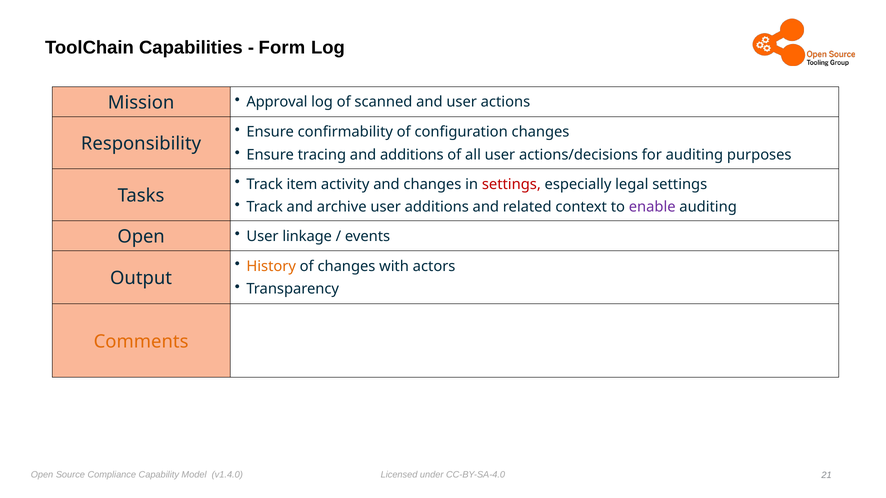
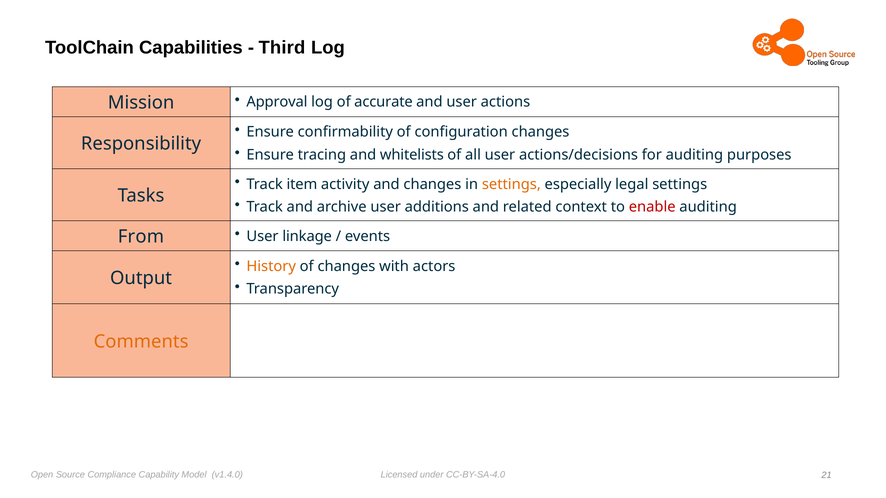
Form: Form -> Third (282, 48)
scanned: scanned -> accurate (384, 102)
and additions: additions -> whitelists (412, 155)
settings colour: red -> orange (511, 184)
enable colour: purple -> red (652, 207)
Open: Open -> From (141, 237)
